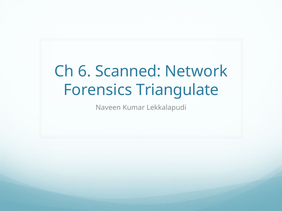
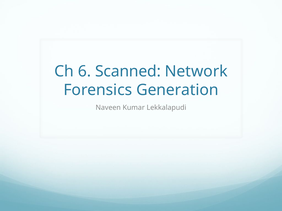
Triangulate: Triangulate -> Generation (177, 90)
